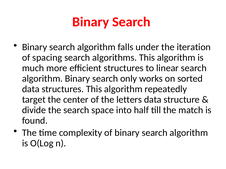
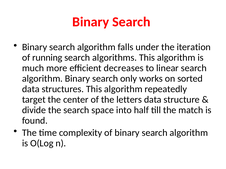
spacing: spacing -> running (47, 58)
efficient structures: structures -> decreases (124, 68)
